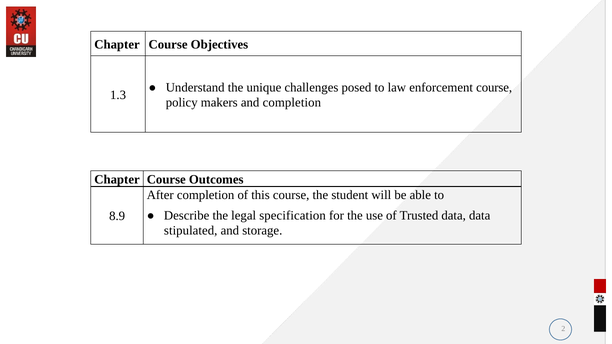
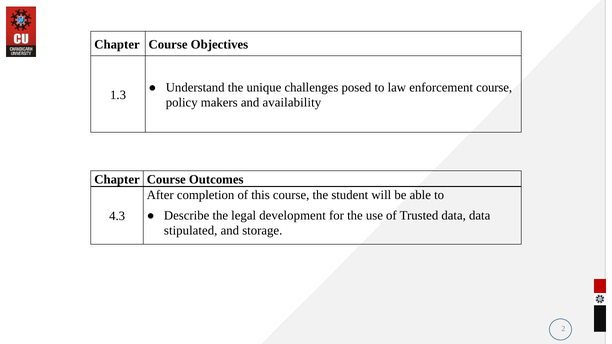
and completion: completion -> availability (292, 102)
specification: specification -> development (293, 215)
8.9: 8.9 -> 4.3 (117, 216)
